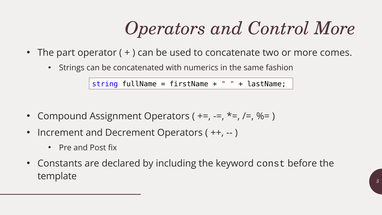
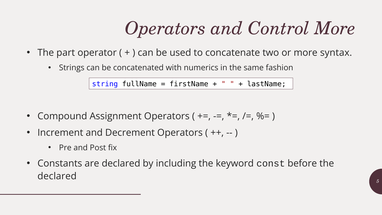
comes: comes -> syntax (336, 53)
template: template -> declared (57, 176)
